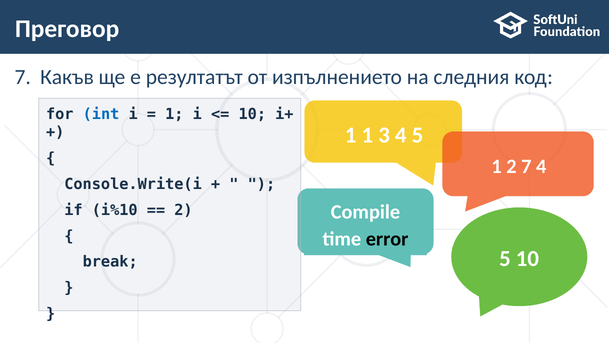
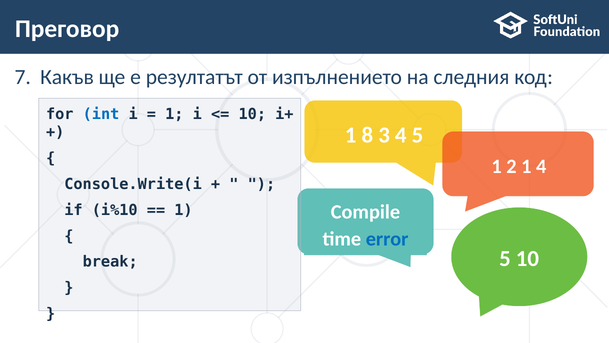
1 1: 1 -> 8 (367, 135)
2 7: 7 -> 1 (526, 167)
2: 2 -> 1 (183, 210)
error colour: black -> blue (387, 239)
